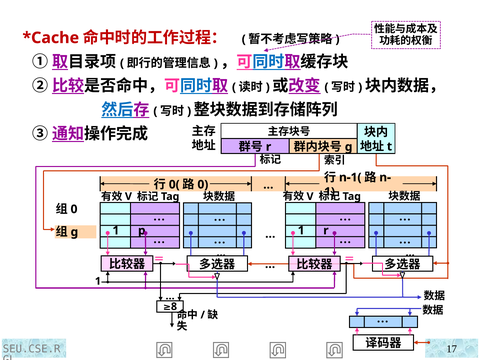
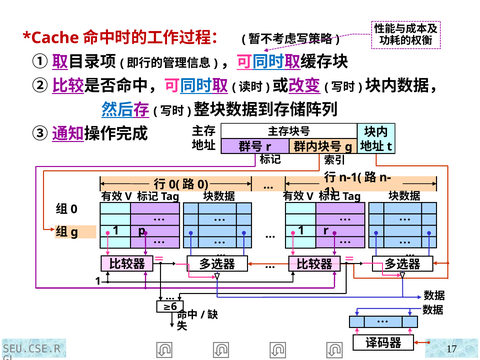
8: 8 -> 6 (174, 307)
